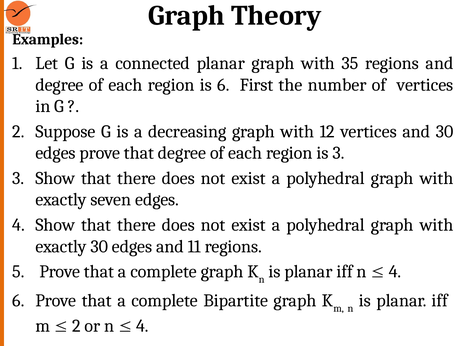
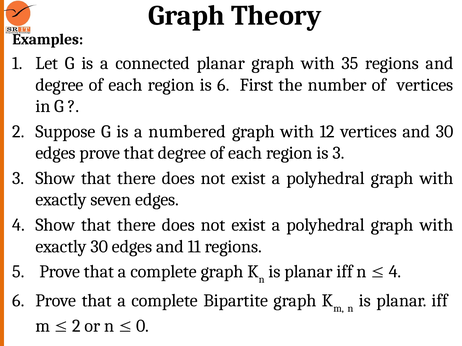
decreasing: decreasing -> numbered (187, 132)
4: 4 -> 0 (142, 326)
